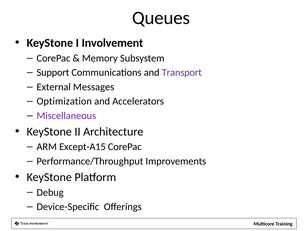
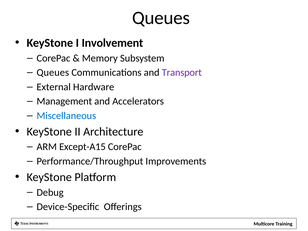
Support: Support -> Queues (53, 73)
Messages: Messages -> Hardware (94, 87)
Optimization: Optimization -> Management (64, 101)
Miscellaneous colour: purple -> blue (66, 116)
